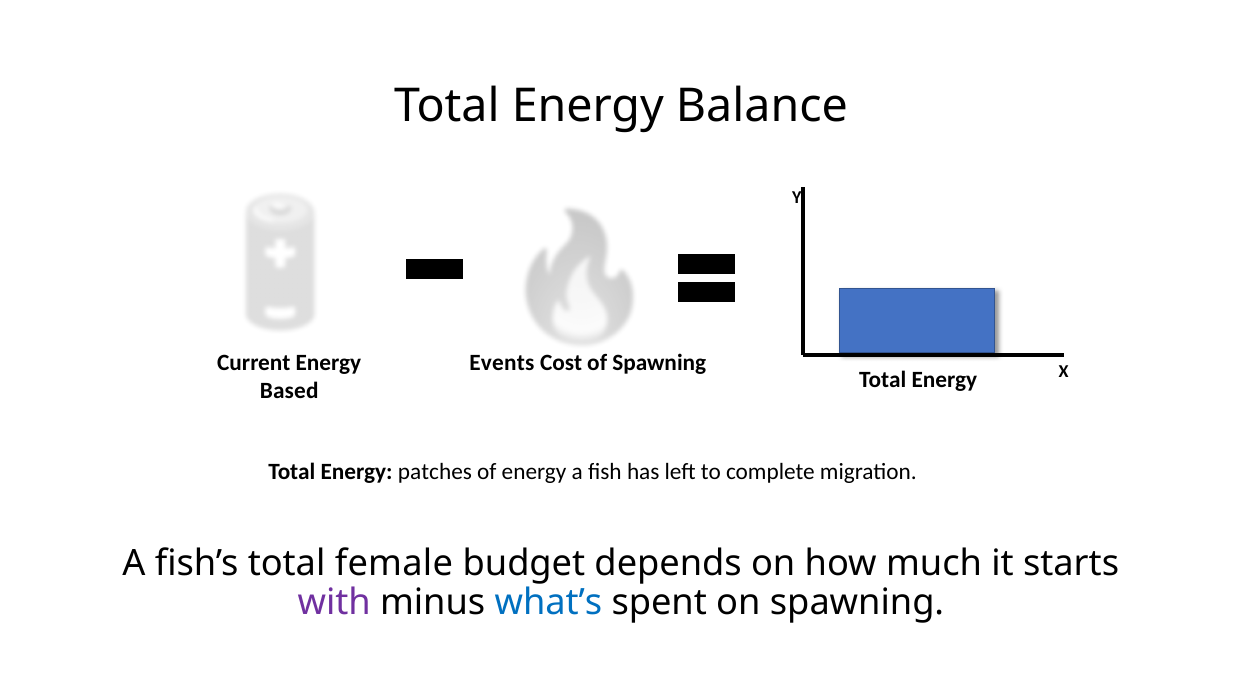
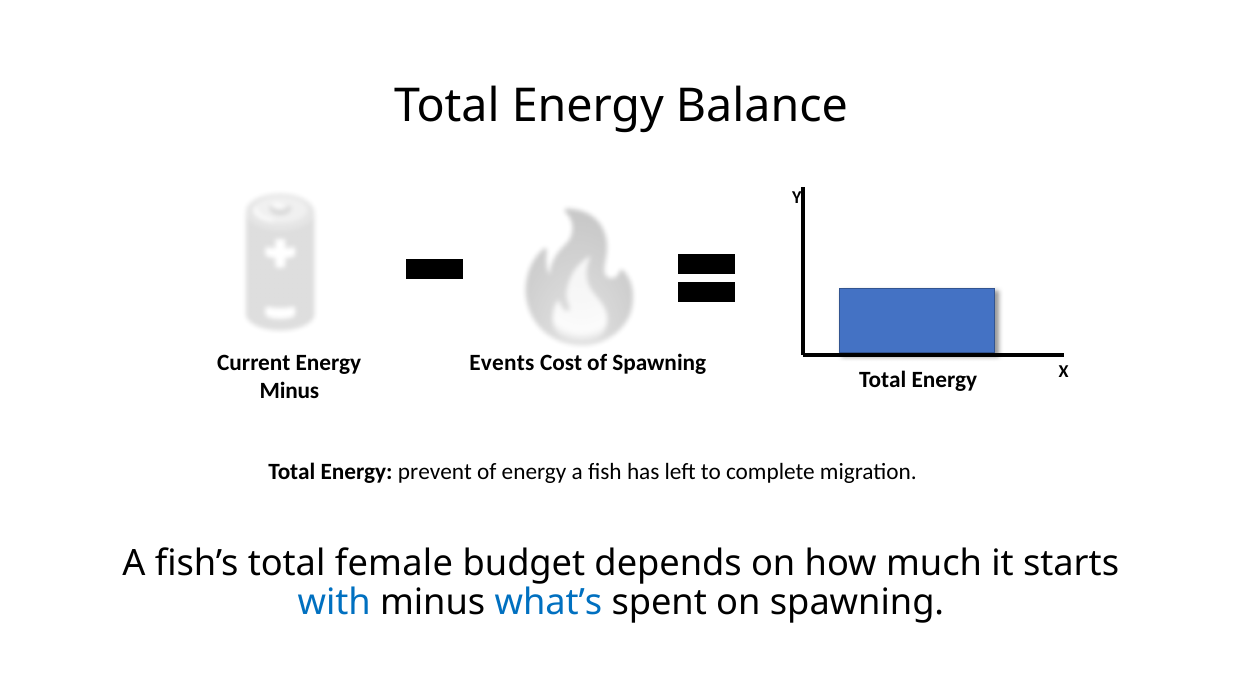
Based: Based -> Minus (289, 391)
patches: patches -> prevent (435, 472)
with colour: purple -> blue (334, 602)
